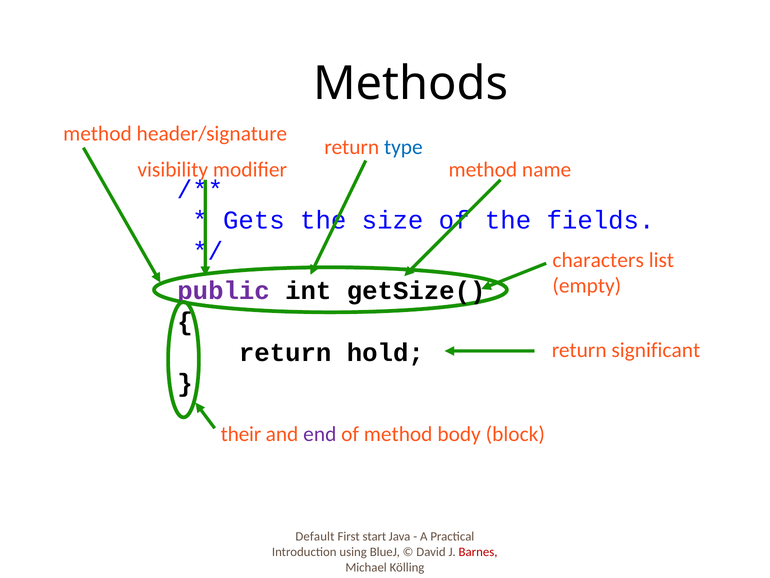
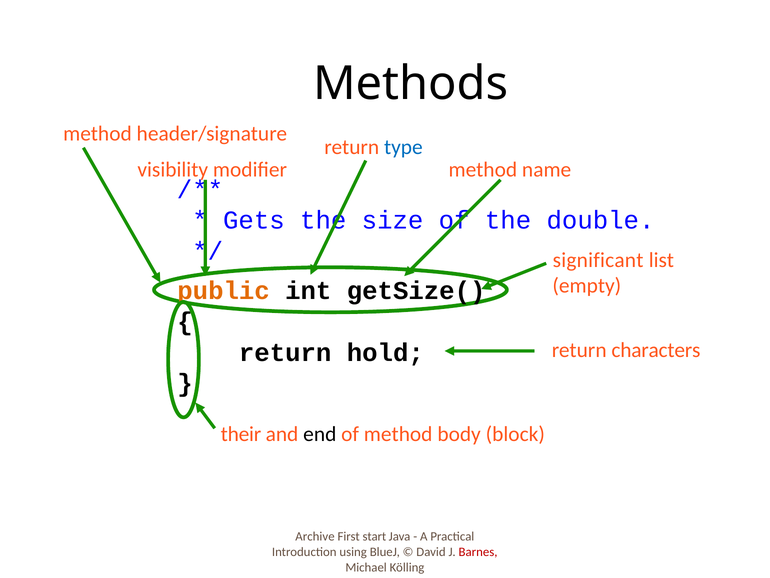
fields: fields -> double (601, 220)
characters: characters -> significant (598, 260)
public colour: purple -> orange (224, 291)
significant: significant -> characters (656, 350)
end colour: purple -> black (320, 434)
Default: Default -> Archive (315, 536)
